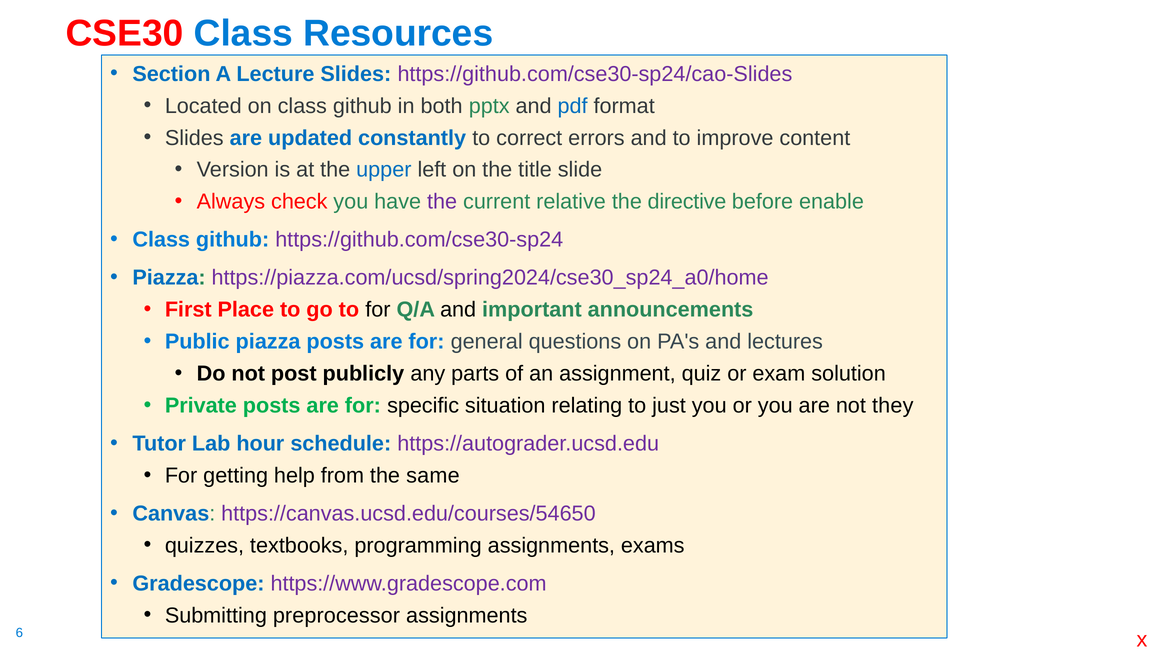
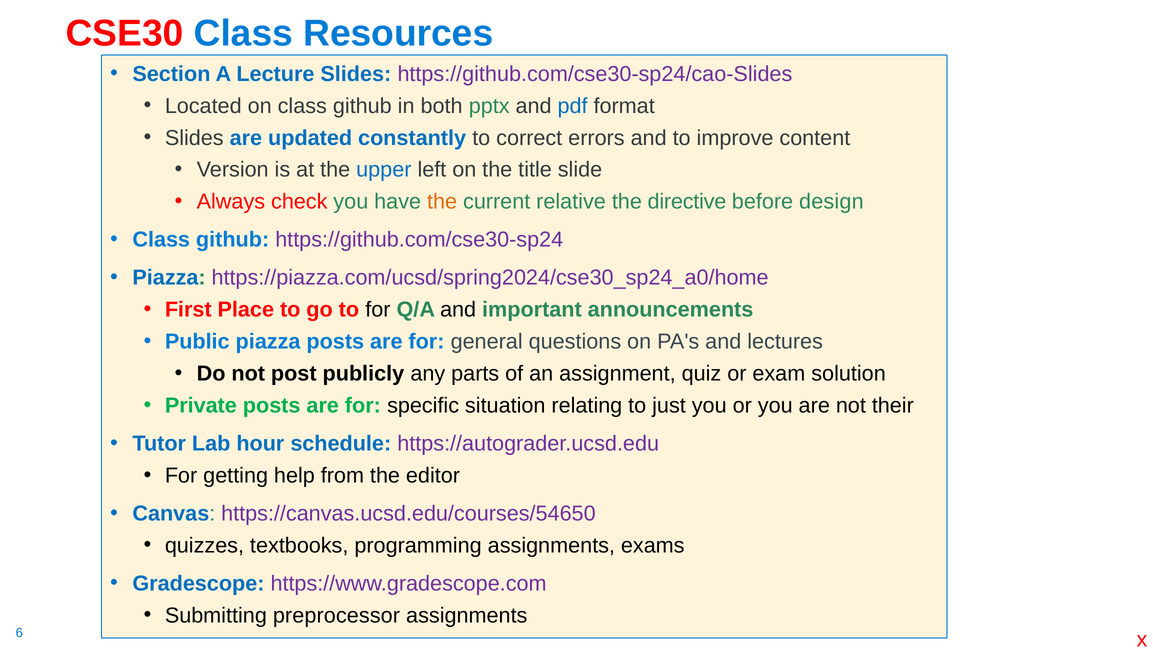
the colour: purple -> orange (442, 202)
enable: enable -> design (831, 202)
they: they -> their (893, 405)
same: same -> editor (433, 475)
